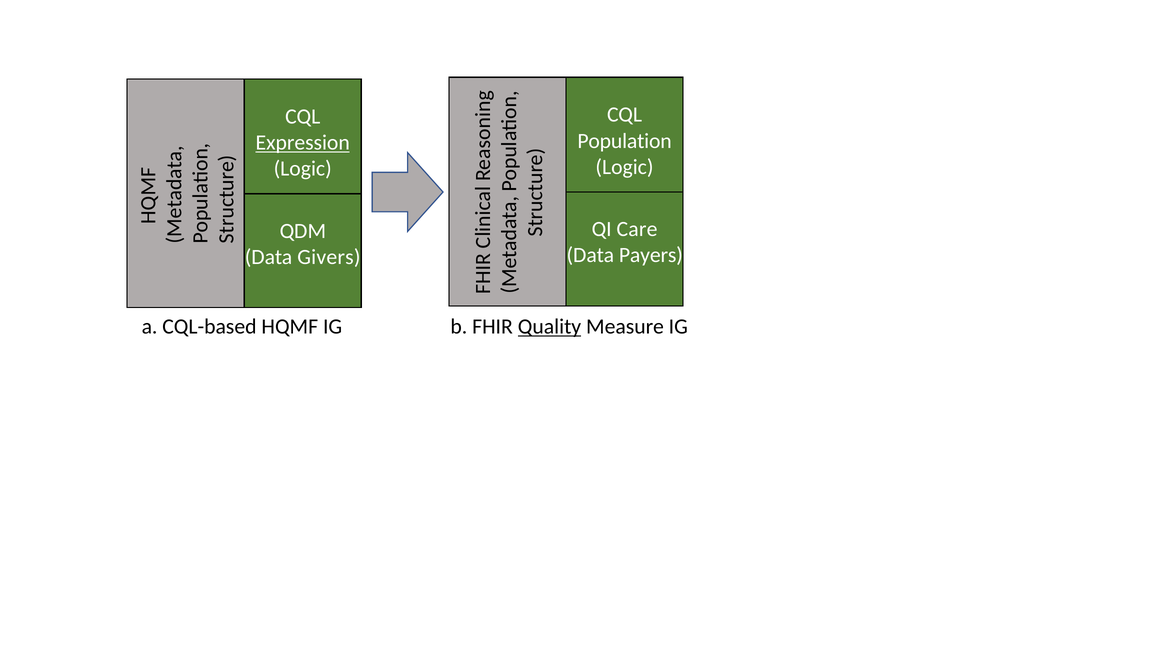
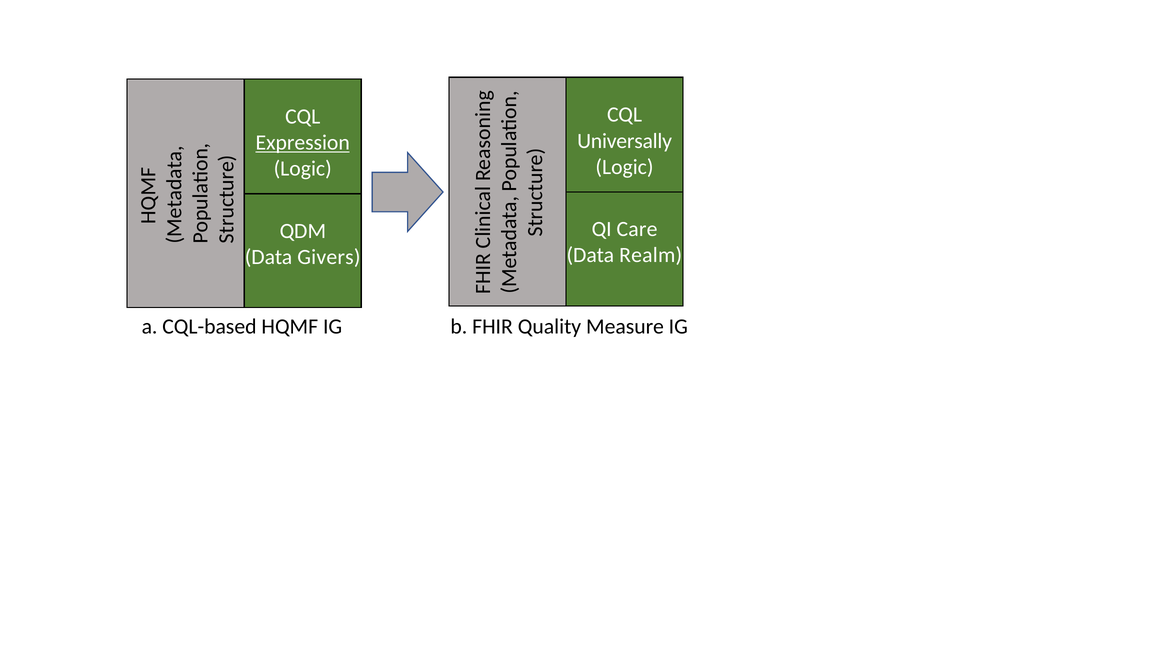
Population: Population -> Universally (625, 141)
Payers: Payers -> Realm (651, 255)
Quality underline: present -> none (550, 327)
